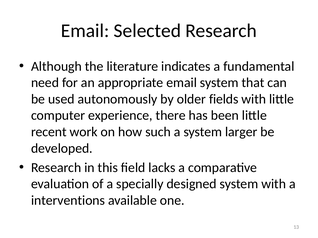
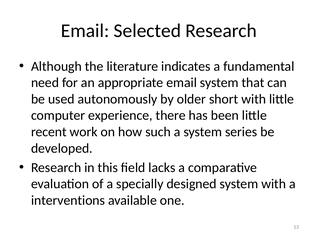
fields: fields -> short (224, 99)
larger: larger -> series (241, 132)
